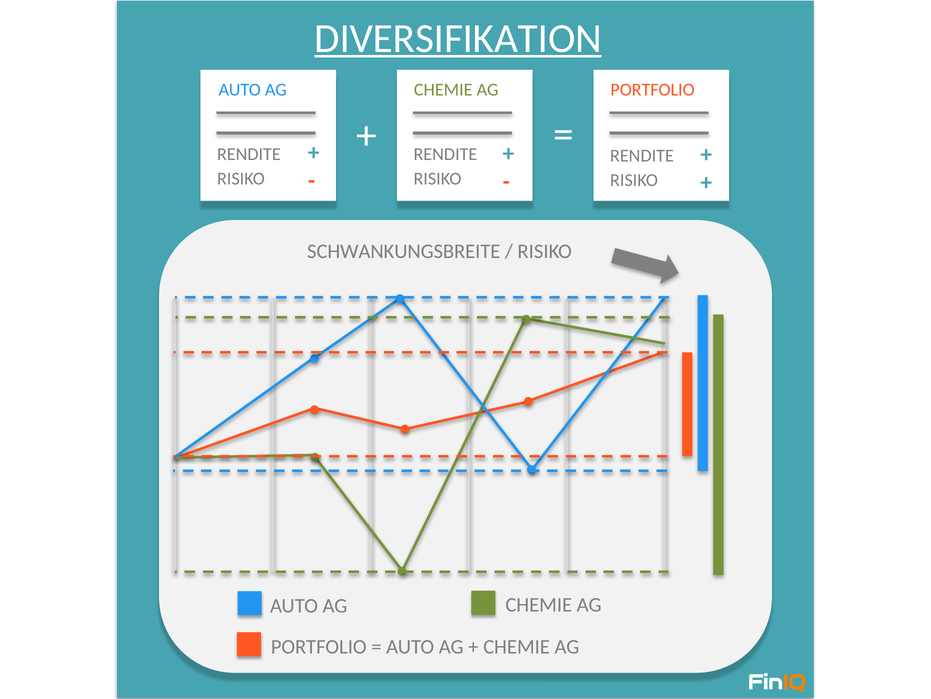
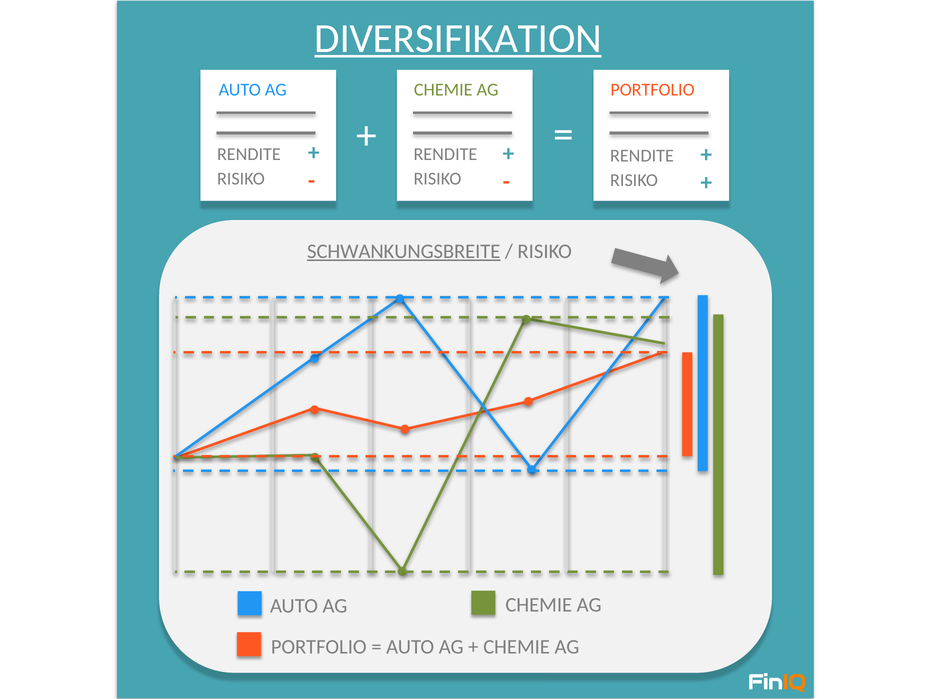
SCHWANKUNGSBREITE underline: none -> present (404, 251)
